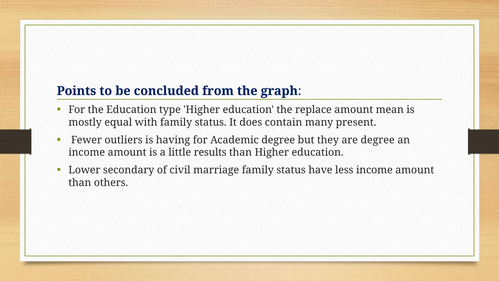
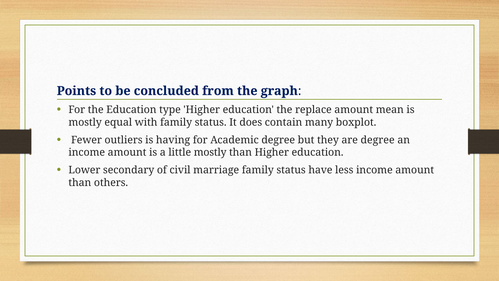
present: present -> boxplot (356, 122)
little results: results -> mostly (210, 152)
